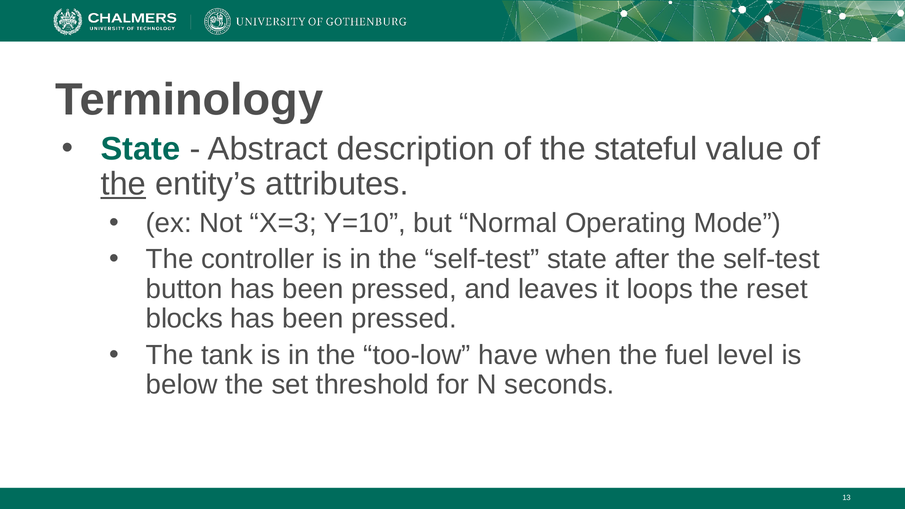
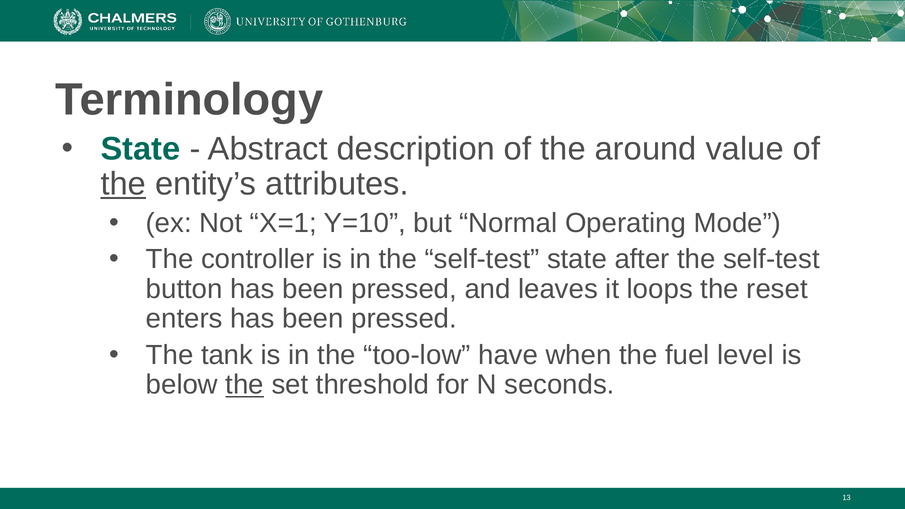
stateful: stateful -> around (646, 149)
X=3: X=3 -> X=1 (283, 223)
blocks: blocks -> enters (184, 319)
the underline: none -> present (245, 385)
